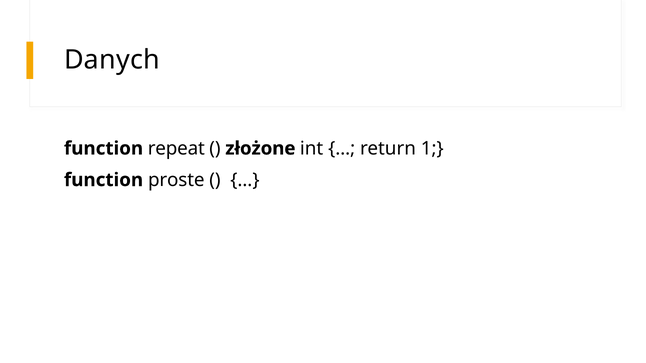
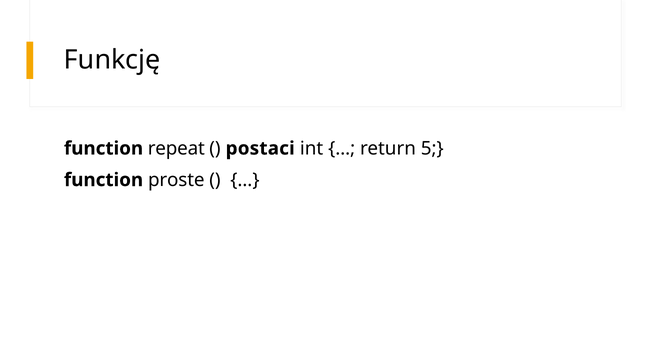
Danych: Danych -> Funkcję (112, 60)
złożone: złożone -> postaci (260, 149)
1: 1 -> 5 (432, 149)
